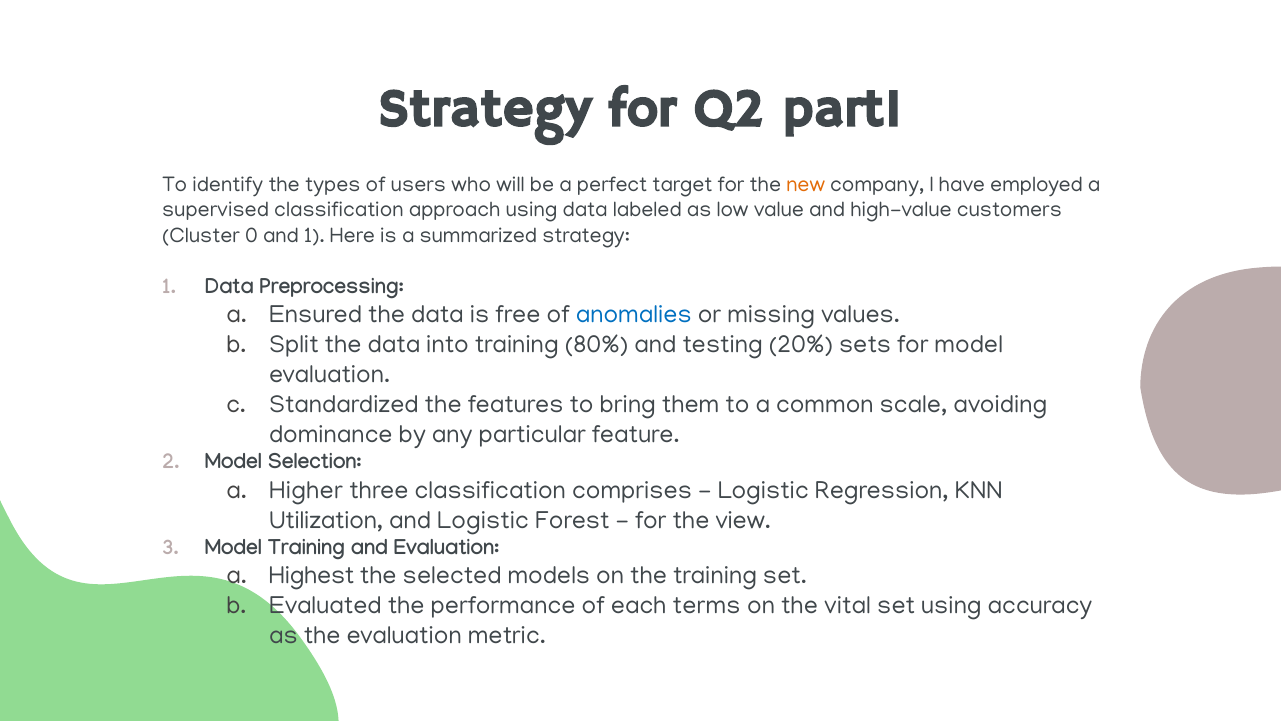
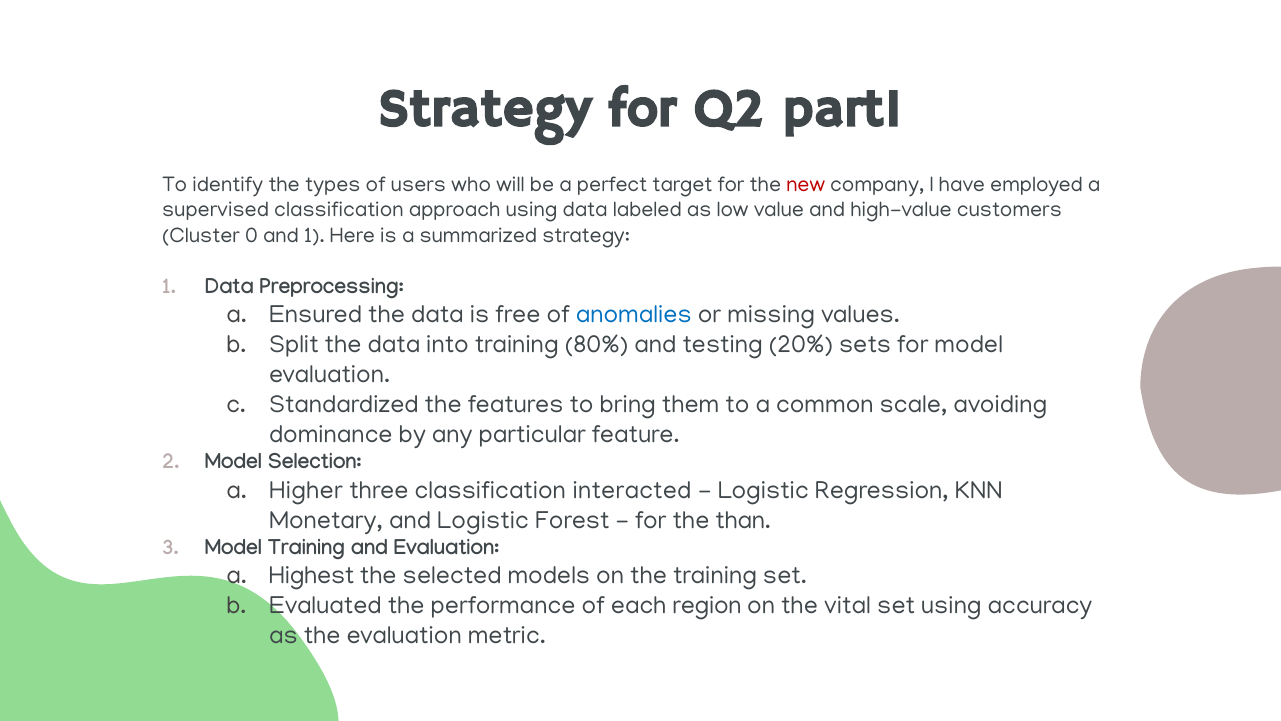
new colour: orange -> red (806, 184)
comprises: comprises -> interacted (632, 490)
Utilization: Utilization -> Monetary (326, 520)
view: view -> than (743, 520)
terms: terms -> region (707, 605)
